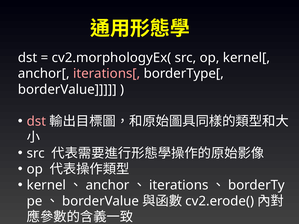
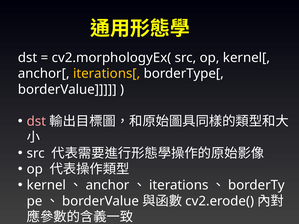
iterations[ colour: pink -> yellow (107, 74)
